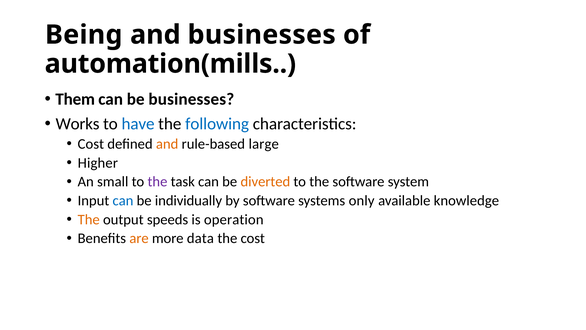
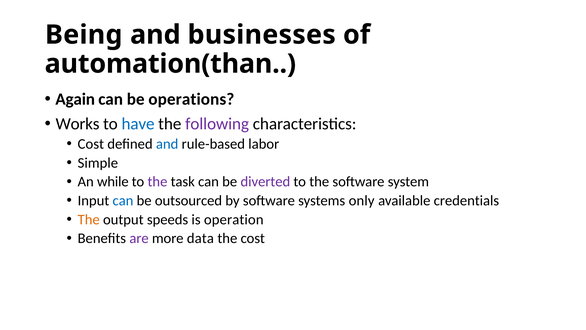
automation(mills: automation(mills -> automation(than (170, 64)
Them: Them -> Again (75, 99)
be businesses: businesses -> operations (191, 99)
following colour: blue -> purple (217, 124)
and colour: orange -> blue (167, 144)
large: large -> labor (264, 144)
Higher: Higher -> Simple (98, 163)
small: small -> while (113, 182)
diverted colour: orange -> purple (265, 182)
individually: individually -> outsourced (188, 200)
knowledge: knowledge -> credentials (466, 200)
are colour: orange -> purple (139, 238)
